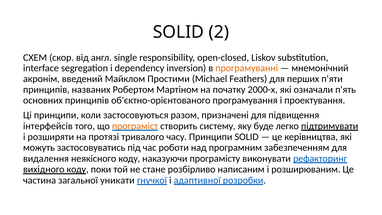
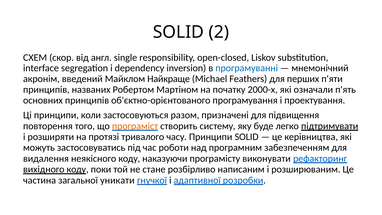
програмуванні colour: orange -> blue (247, 68)
Простими: Простими -> Найкраще (169, 79)
інтерфейсів: інтерфейсів -> повторення (48, 126)
